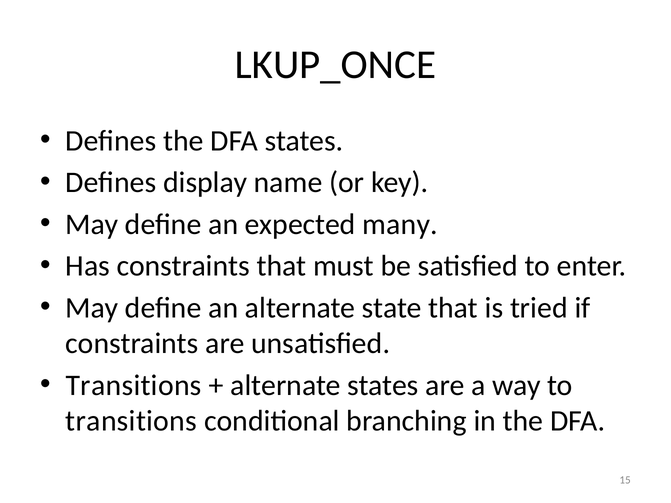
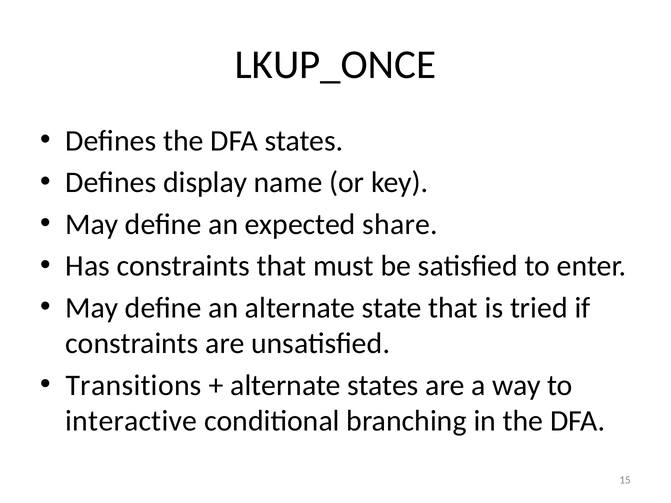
many: many -> share (400, 224)
transitions: transitions -> interactive (131, 421)
